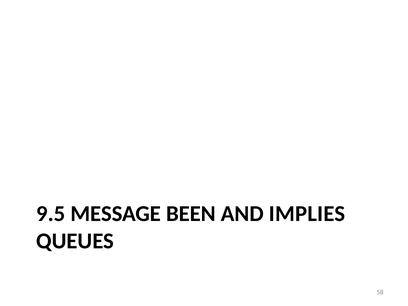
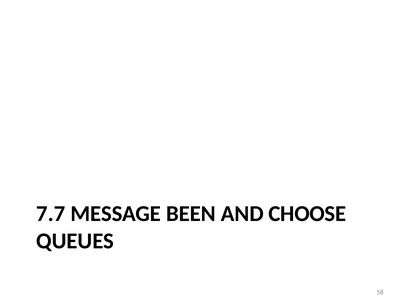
9.5: 9.5 -> 7.7 (51, 214)
IMPLIES: IMPLIES -> CHOOSE (307, 214)
